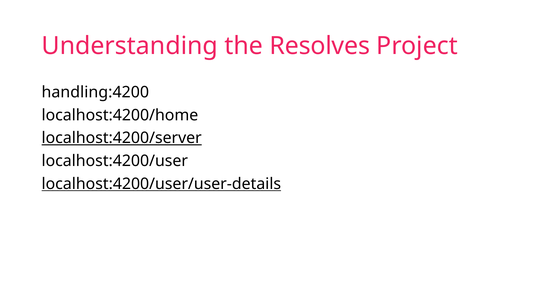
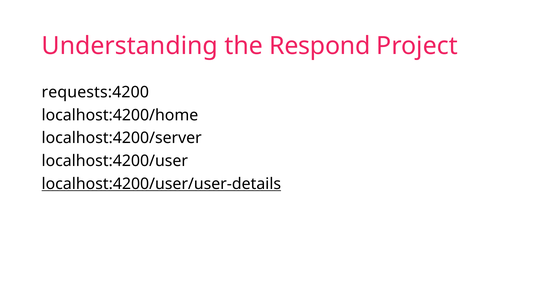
Resolves: Resolves -> Respond (320, 46)
handling:4200: handling:4200 -> requests:4200 (95, 92)
localhost:4200/server underline: present -> none (122, 138)
